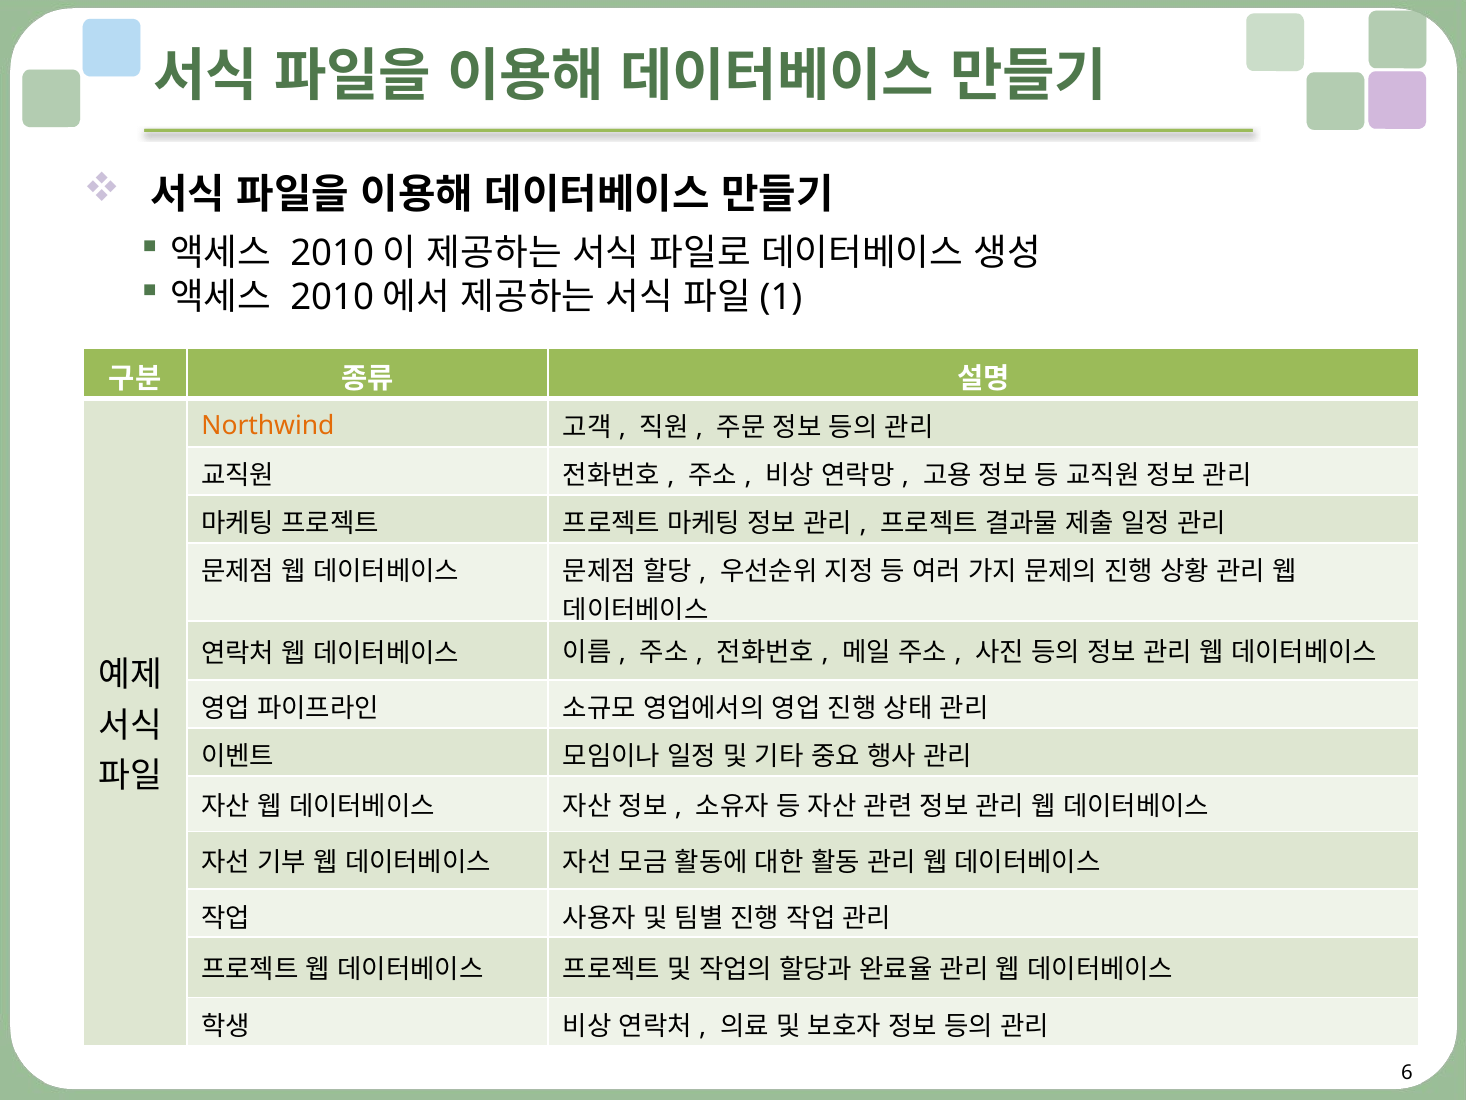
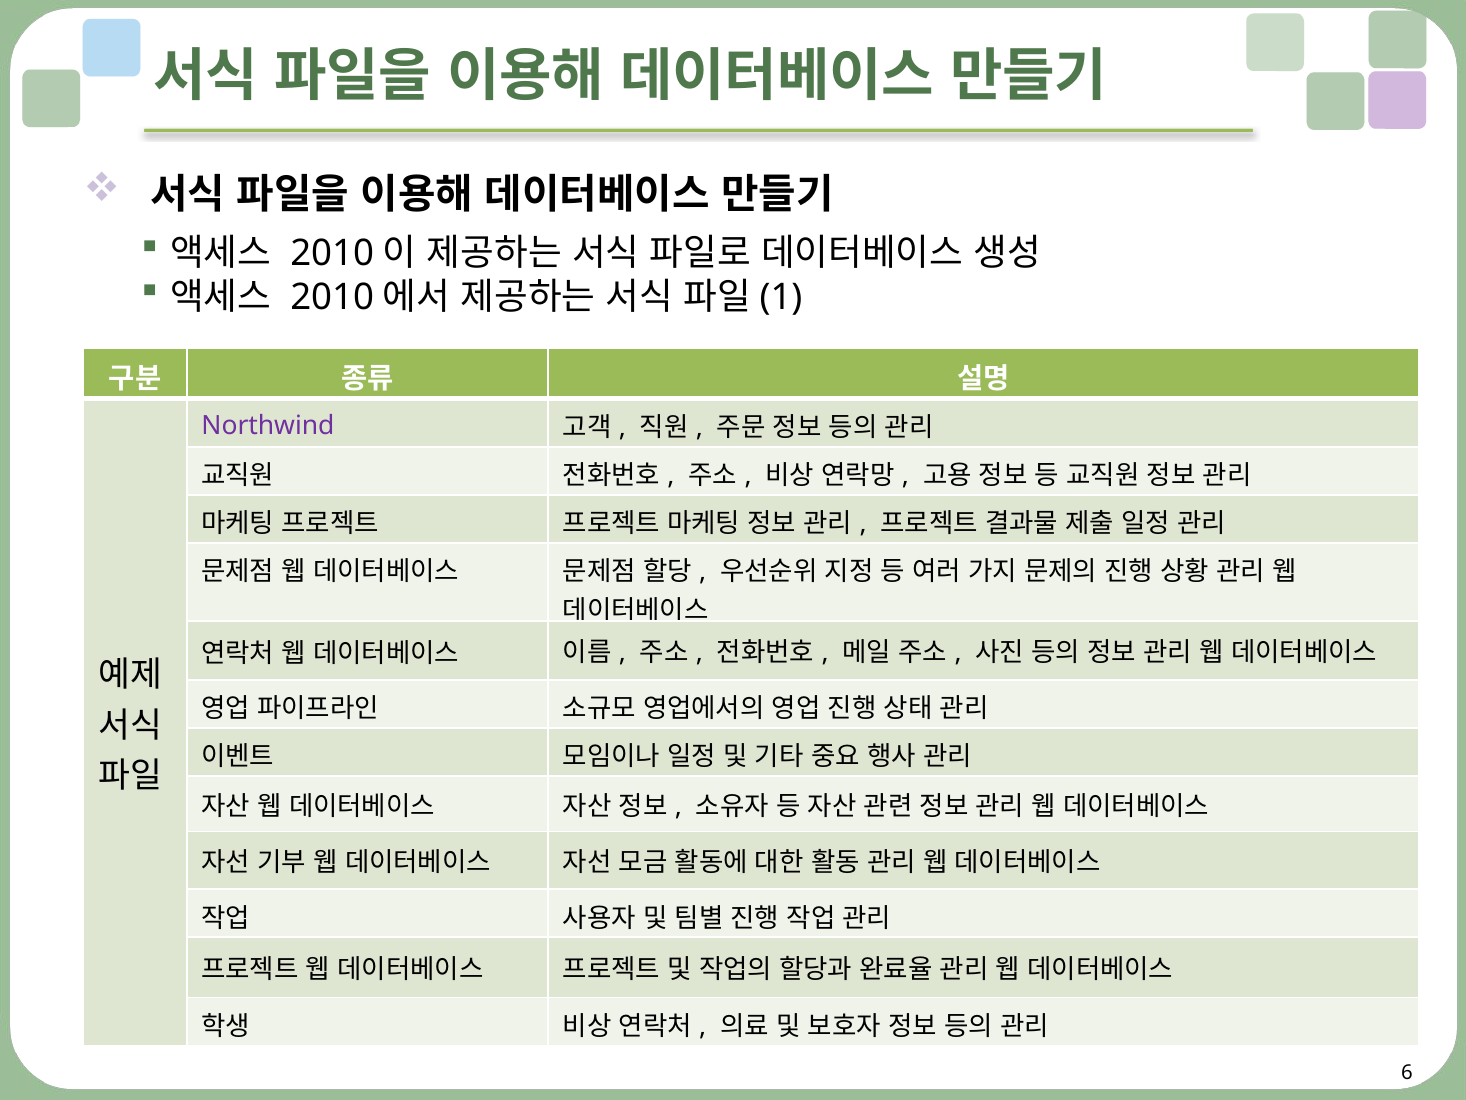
Northwind colour: orange -> purple (268, 425)
